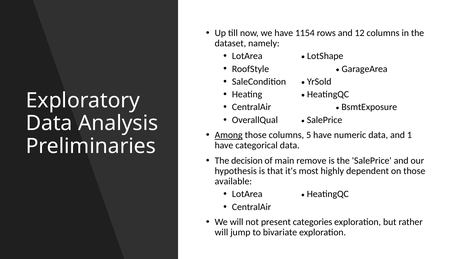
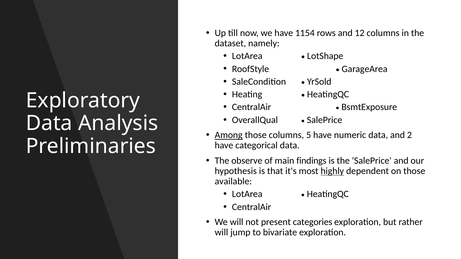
1: 1 -> 2 (409, 135)
decision: decision -> observe (247, 161)
remove: remove -> findings (311, 161)
highly underline: none -> present (332, 171)
